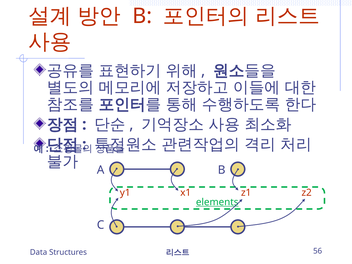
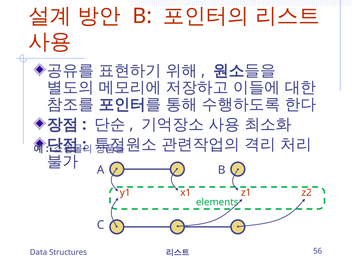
elements underline: present -> none (217, 202)
